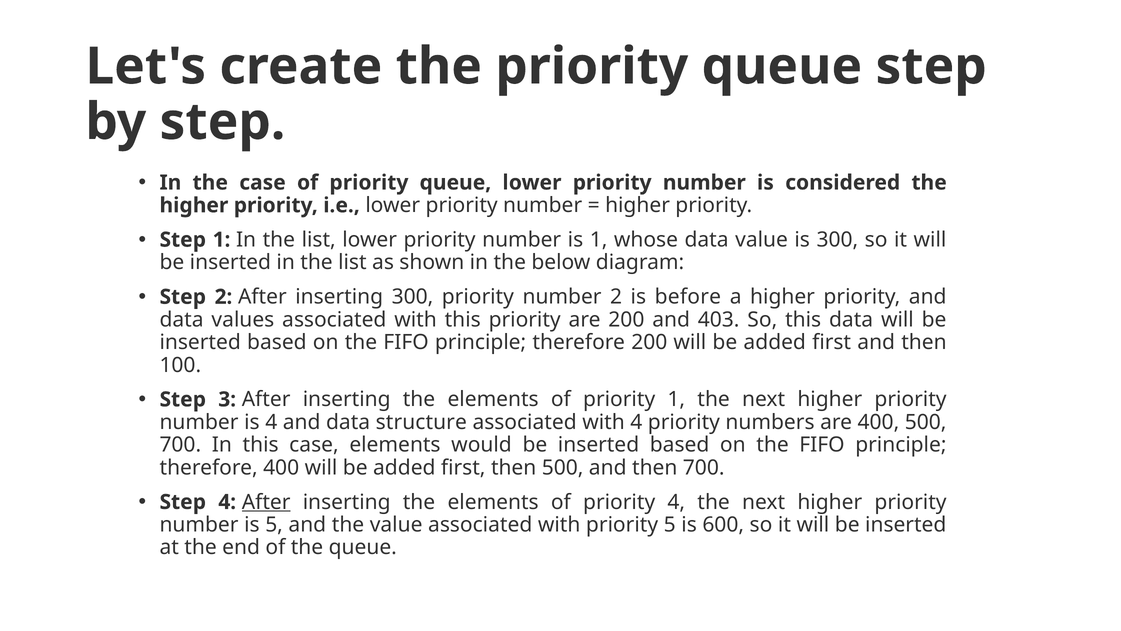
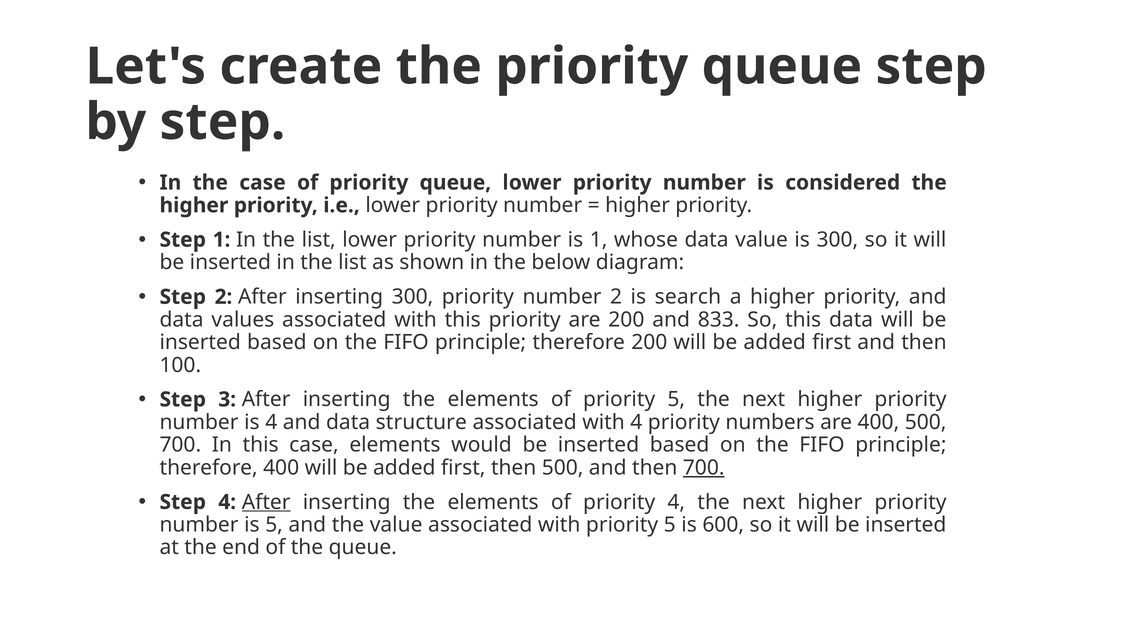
before: before -> search (688, 297)
403: 403 -> 833 (719, 319)
of priority 1: 1 -> 5 (676, 399)
700 underline: none -> present (704, 467)
